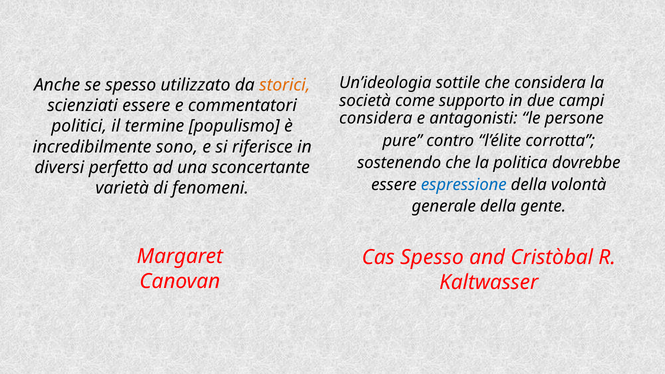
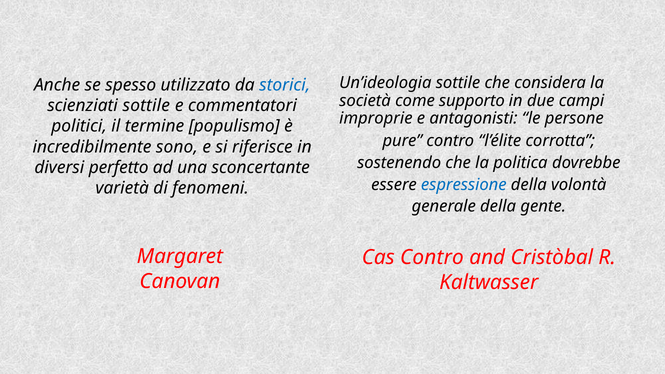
storici colour: orange -> blue (285, 85)
scienziati essere: essere -> sottile (146, 106)
considera: considera -> improprie (376, 119)
Cas Spesso: Spesso -> Contro (432, 257)
